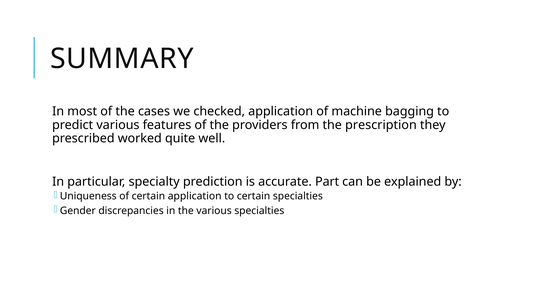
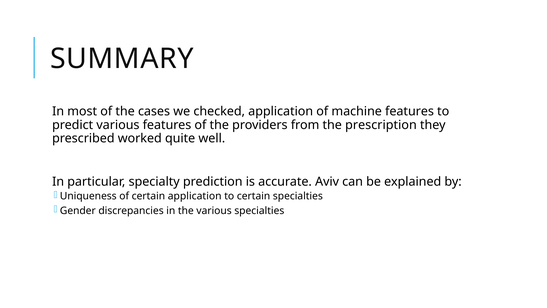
machine bagging: bagging -> features (410, 111)
Part: Part -> Aviv (327, 181)
